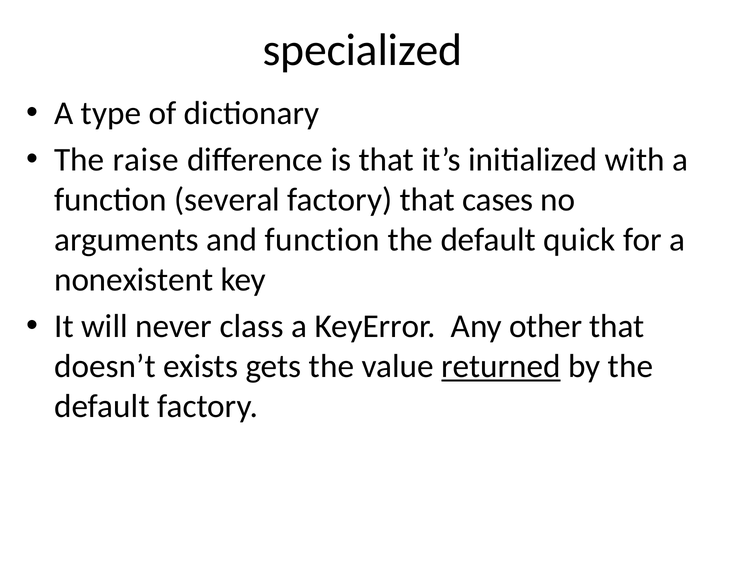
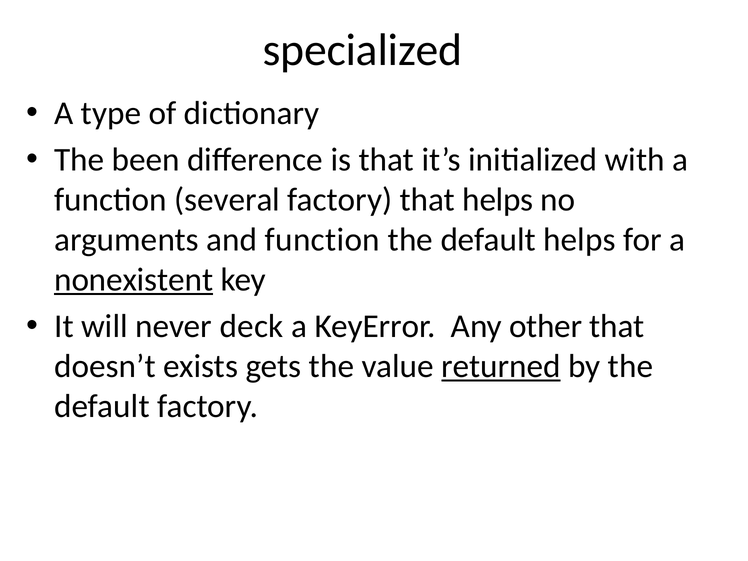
raise: raise -> been (146, 160)
that cases: cases -> helps (498, 200)
default quick: quick -> helps (580, 240)
nonexistent underline: none -> present (134, 280)
class: class -> deck (251, 326)
